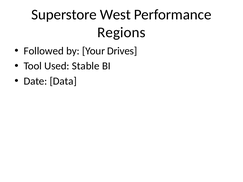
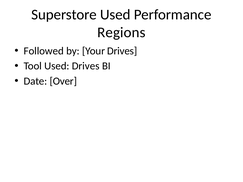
Superstore West: West -> Used (115, 15)
Used Stable: Stable -> Drives (86, 66)
Data: Data -> Over (63, 81)
